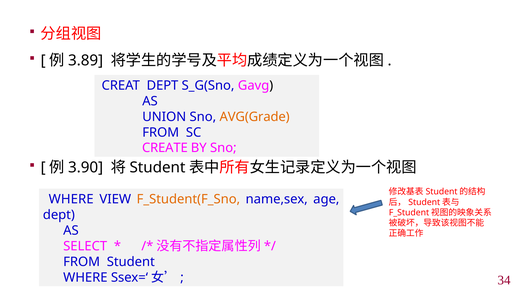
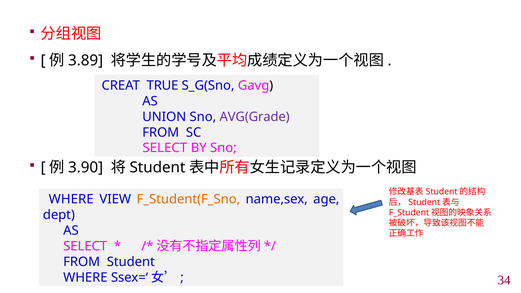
CREAT DEPT: DEPT -> TRUE (163, 86)
AVG(Grade colour: orange -> purple (255, 117)
CREATE: CREATE -> SELECT (165, 148)
